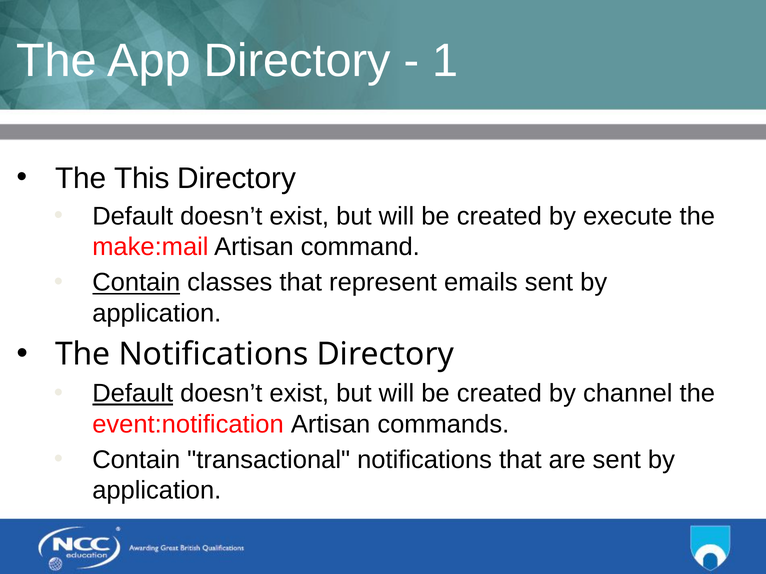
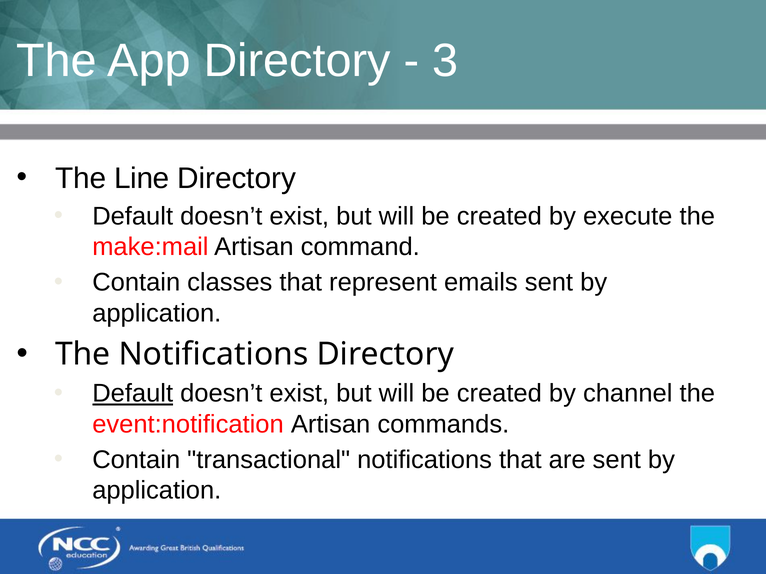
1: 1 -> 3 (445, 61)
This: This -> Line (142, 178)
Contain underline: present -> none (136, 283)
